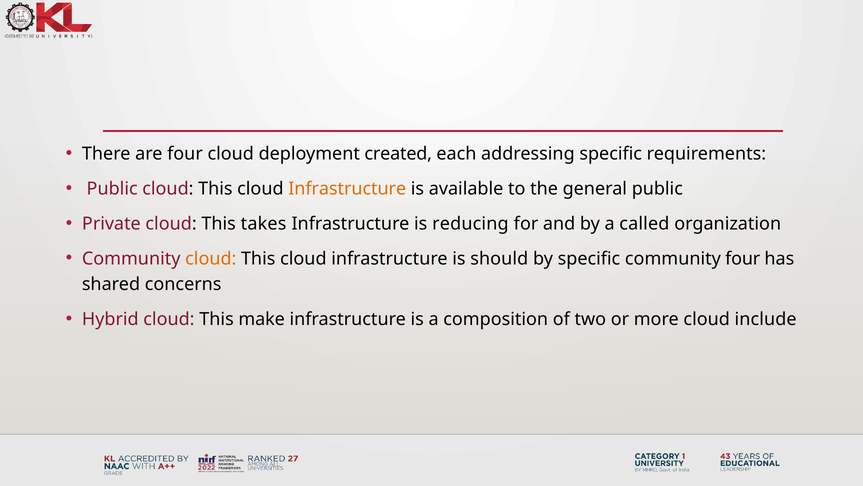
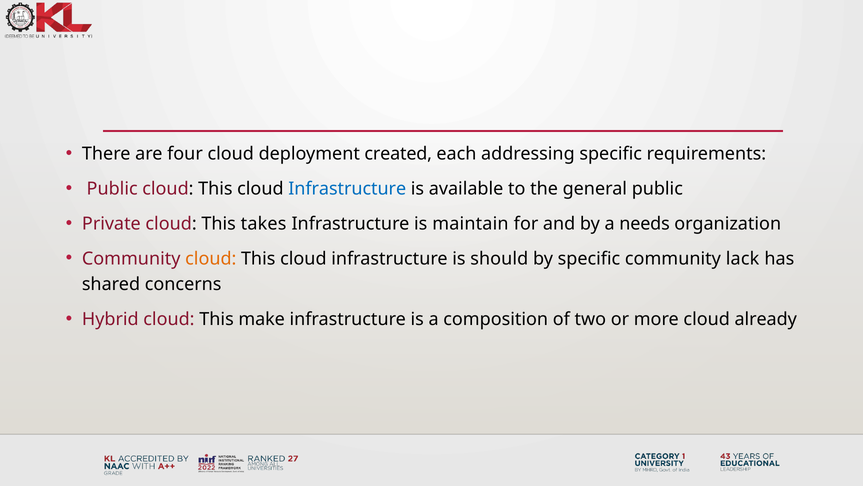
Infrastructure colour: orange -> blue (347, 188)
reducing: reducing -> maintain (470, 223)
called: called -> needs (645, 223)
community four: four -> lack (743, 258)
include: include -> already (766, 319)
